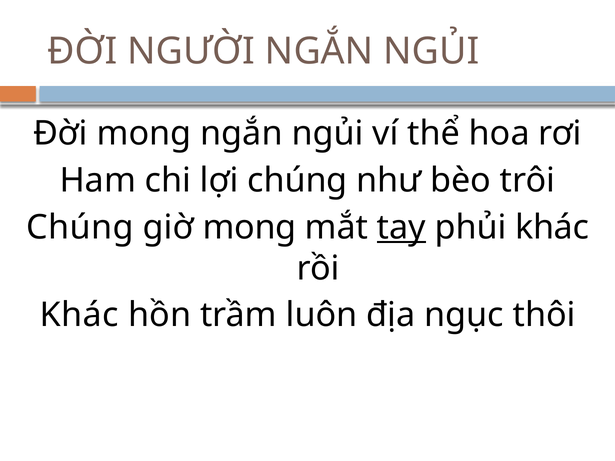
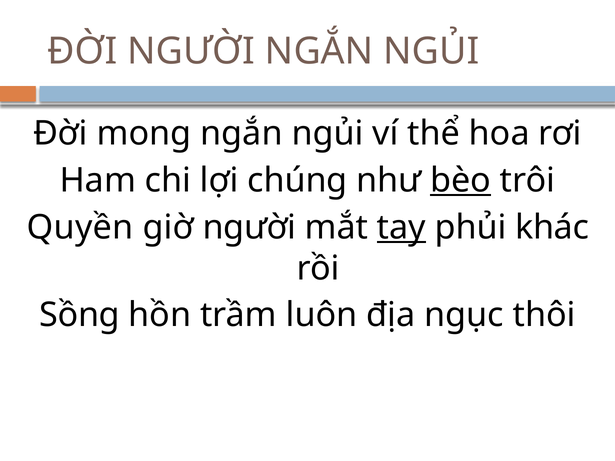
bèo underline: none -> present (461, 180)
Chúng: Chúng -> Quyền (80, 227)
giờ mong: mong -> người (249, 227)
Khác: Khác -> Sồng (80, 315)
